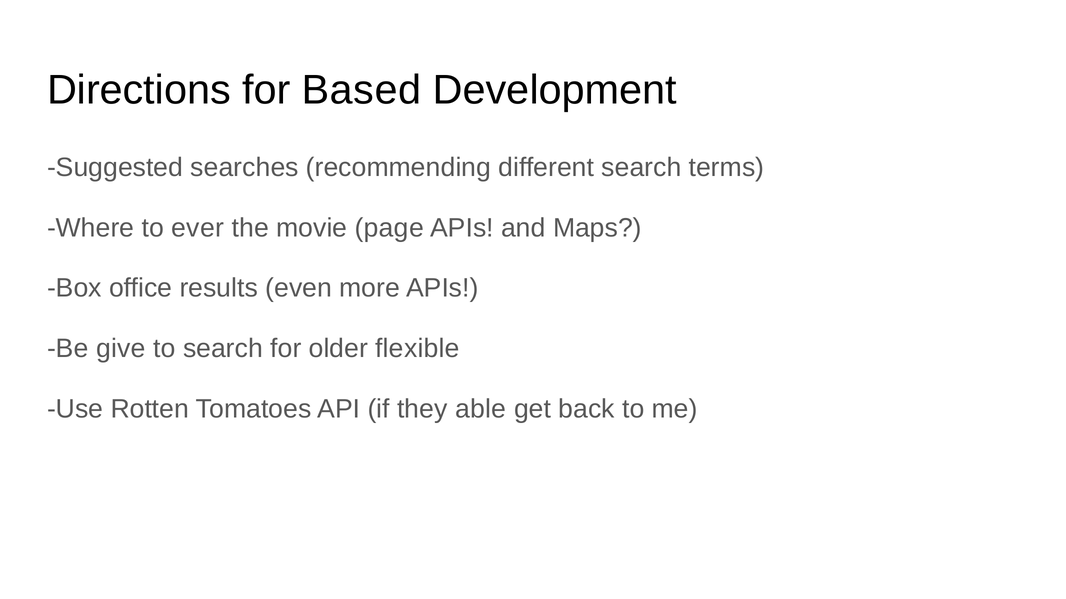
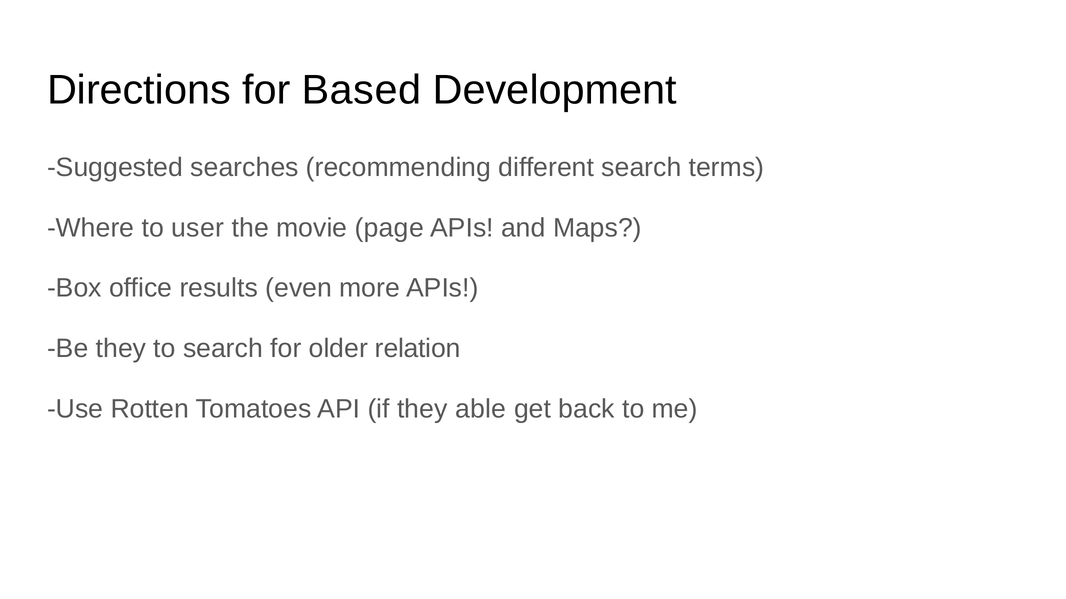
ever: ever -> user (198, 228)
Be give: give -> they (121, 349)
flexible: flexible -> relation (418, 349)
